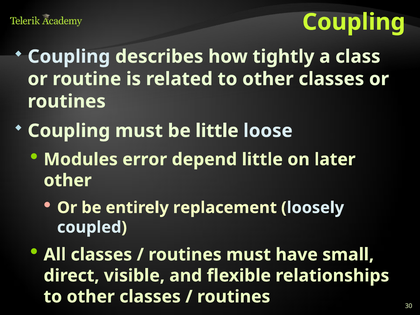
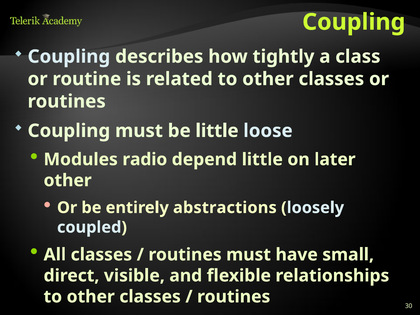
error: error -> radio (145, 159)
replacement: replacement -> abstractions (225, 208)
